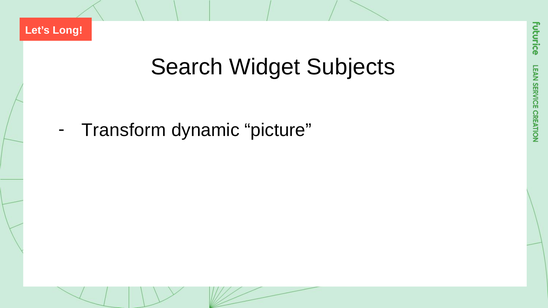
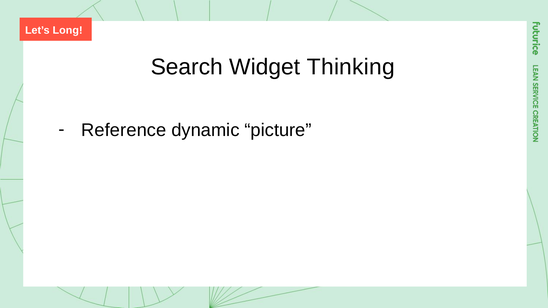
Subjects: Subjects -> Thinking (351, 67)
Transform: Transform -> Reference (124, 130)
